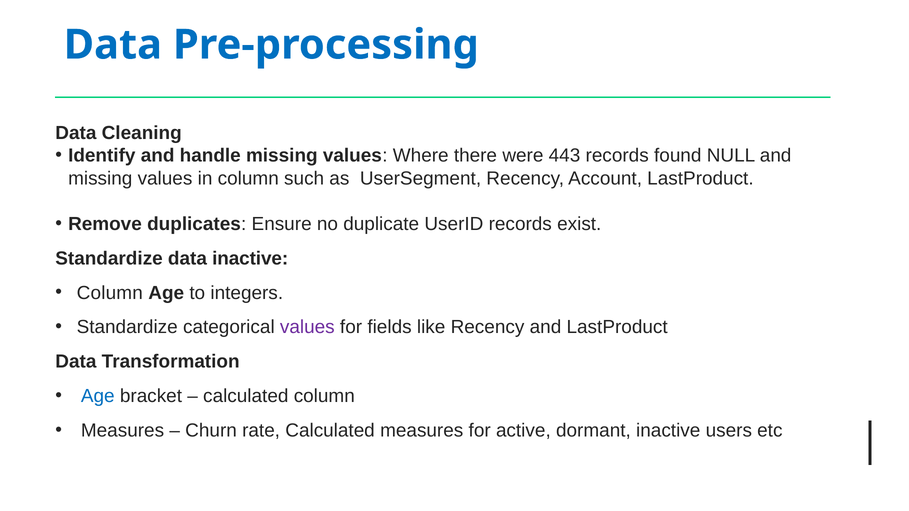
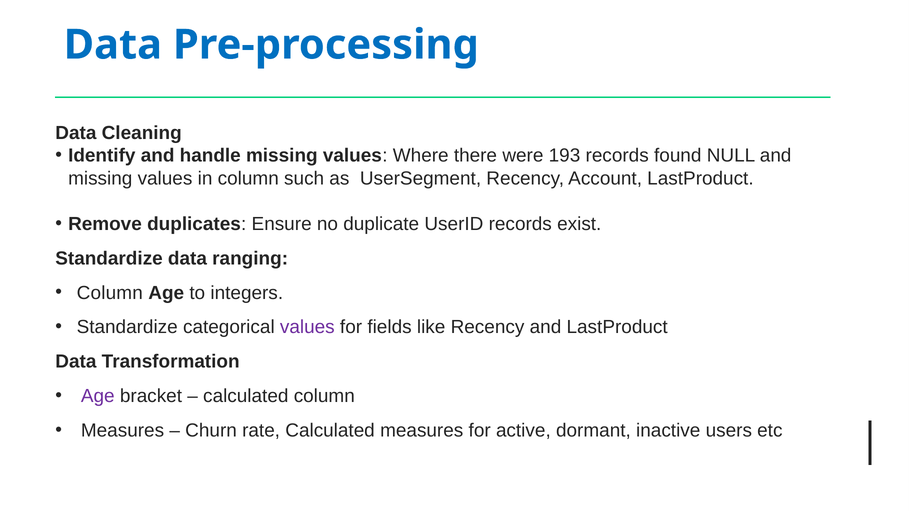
443: 443 -> 193 (565, 156)
data inactive: inactive -> ranging (250, 258)
Age colour: blue -> purple (98, 396)
